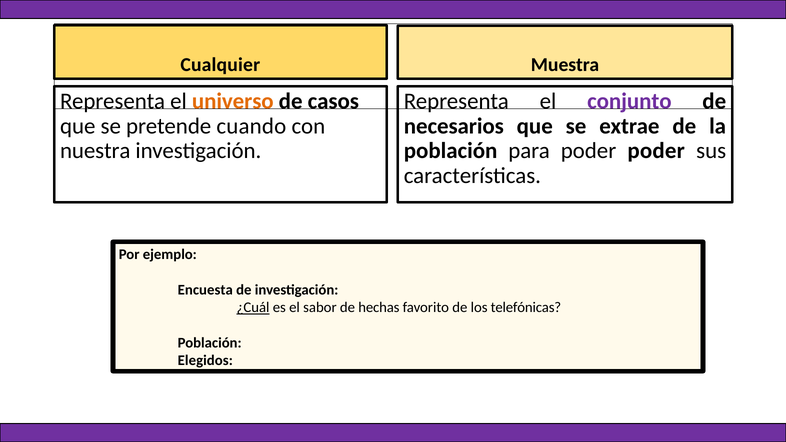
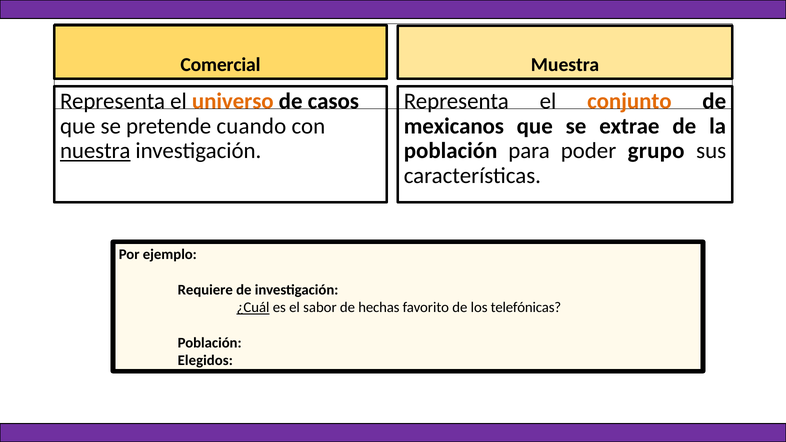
Cualquier: Cualquier -> Comercial (220, 65)
conjunto colour: purple -> orange (629, 101)
necesarios: necesarios -> mexicanos (454, 126)
nuestra underline: none -> present (95, 151)
poder poder: poder -> grupo (656, 151)
Encuesta: Encuesta -> Requiere (205, 290)
